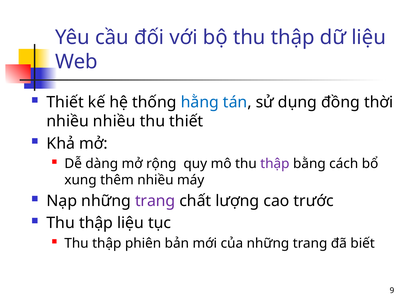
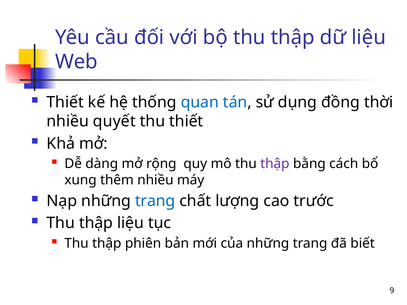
hằng: hằng -> quan (200, 102)
nhiều nhiều: nhiều -> quyết (114, 121)
trang colour: purple -> blue (155, 201)
